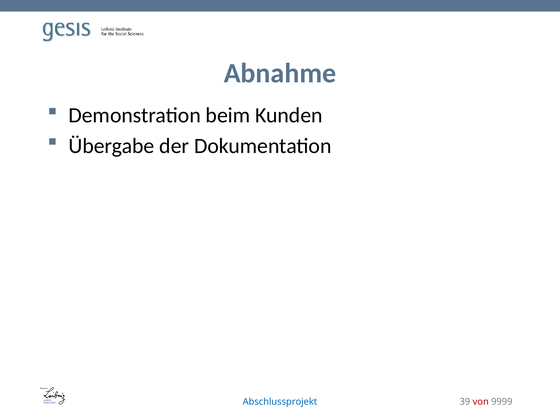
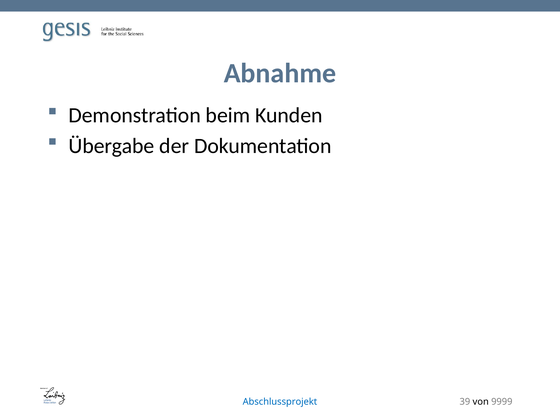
von colour: red -> black (481, 402)
